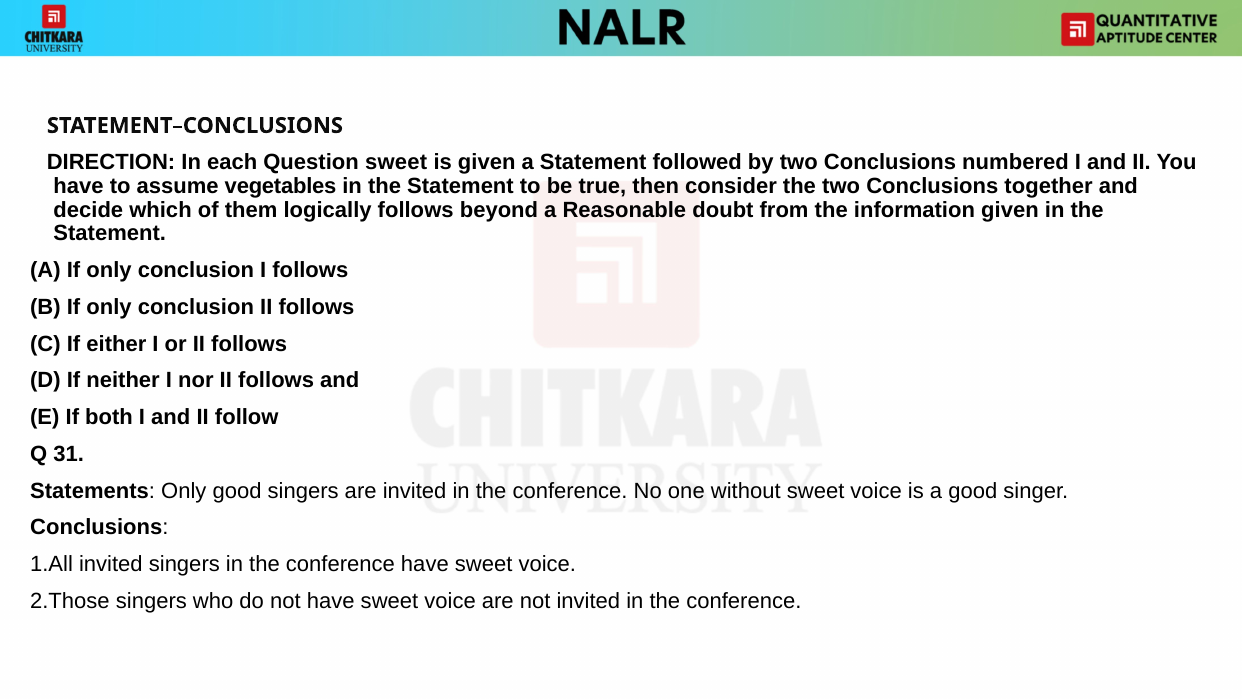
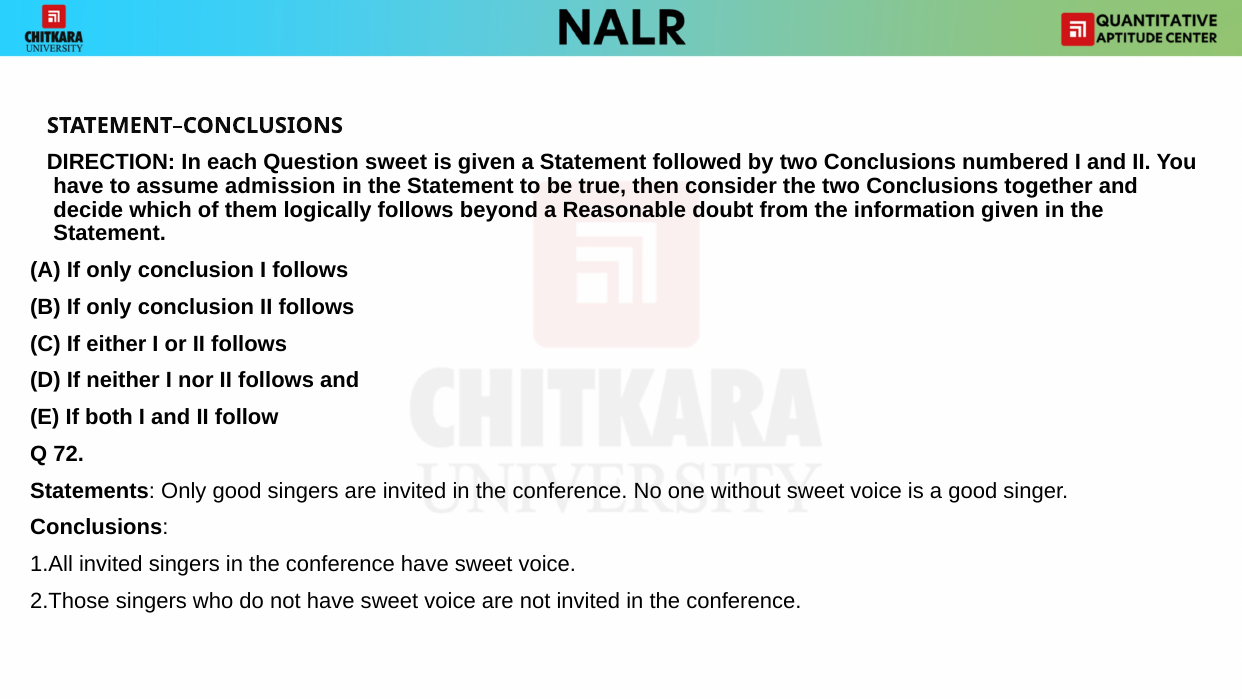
vegetables: vegetables -> admission (280, 186)
31: 31 -> 72 (69, 454)
